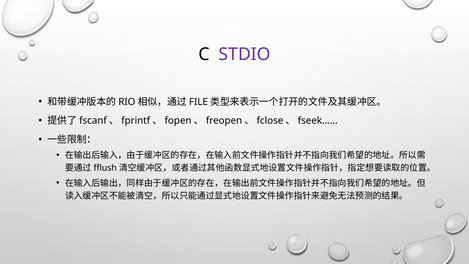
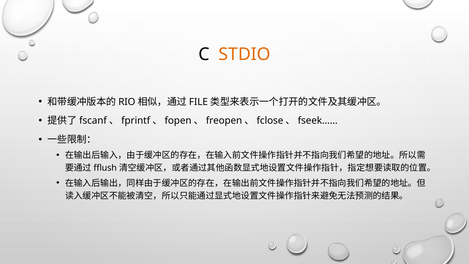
STDIO colour: purple -> orange (245, 54)
